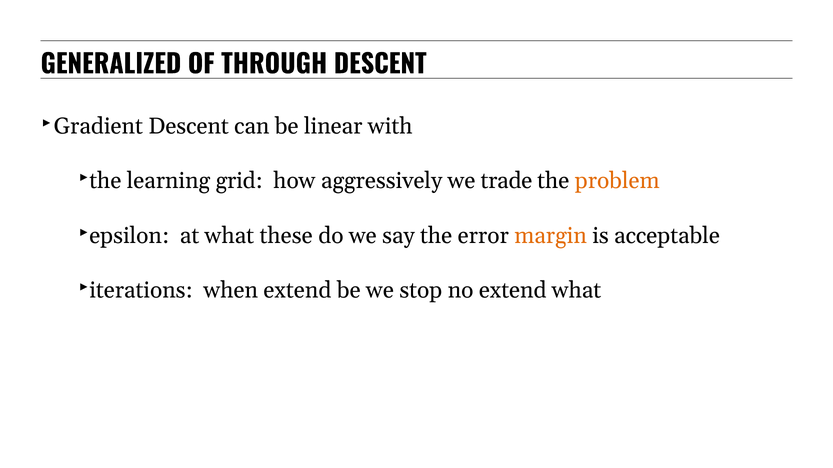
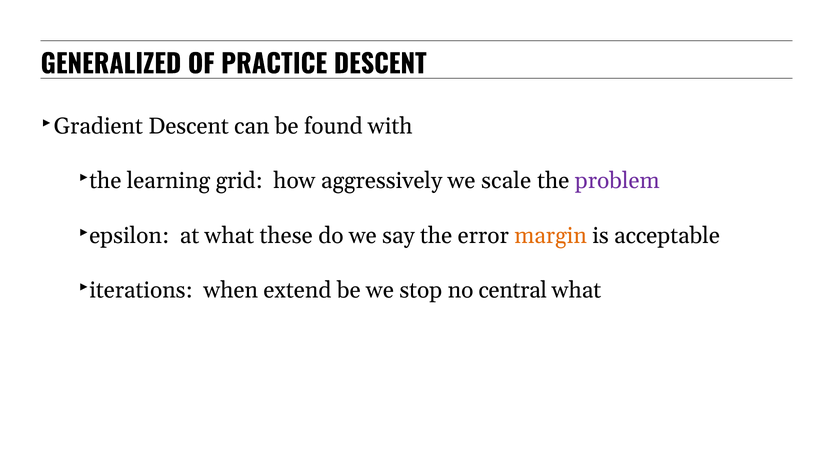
THROUGH: THROUGH -> PRACTICE (274, 65)
linear: linear -> found (333, 126)
trade: trade -> scale (506, 181)
problem colour: orange -> purple (617, 181)
no extend: extend -> central (513, 290)
